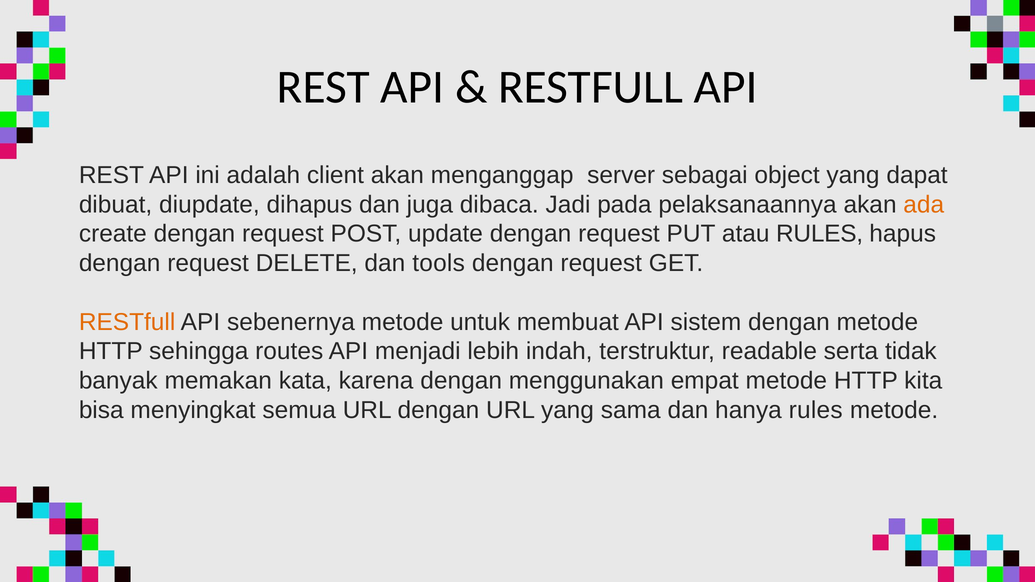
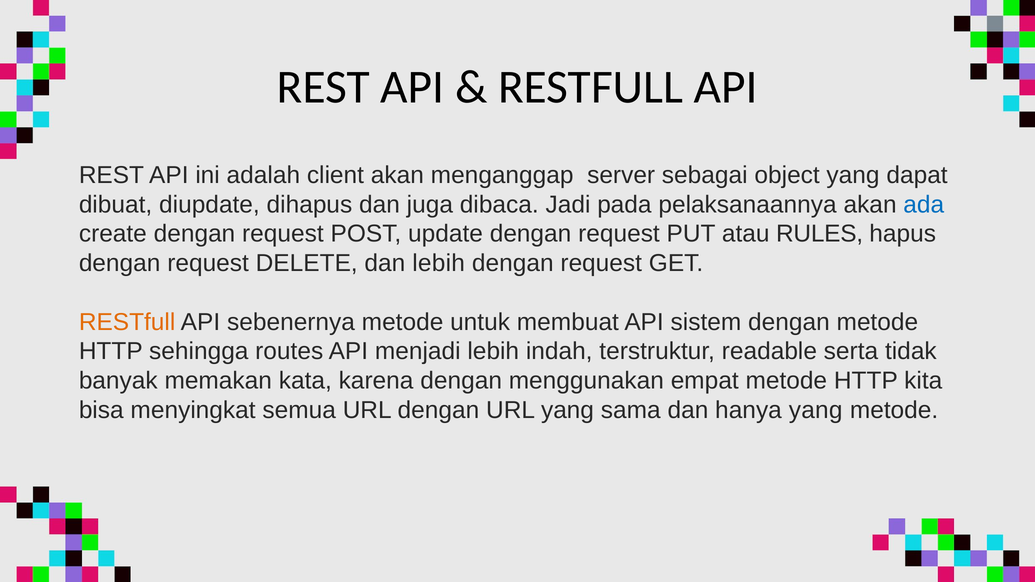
ada colour: orange -> blue (924, 205)
dan tools: tools -> lebih (439, 263)
hanya rules: rules -> yang (816, 410)
